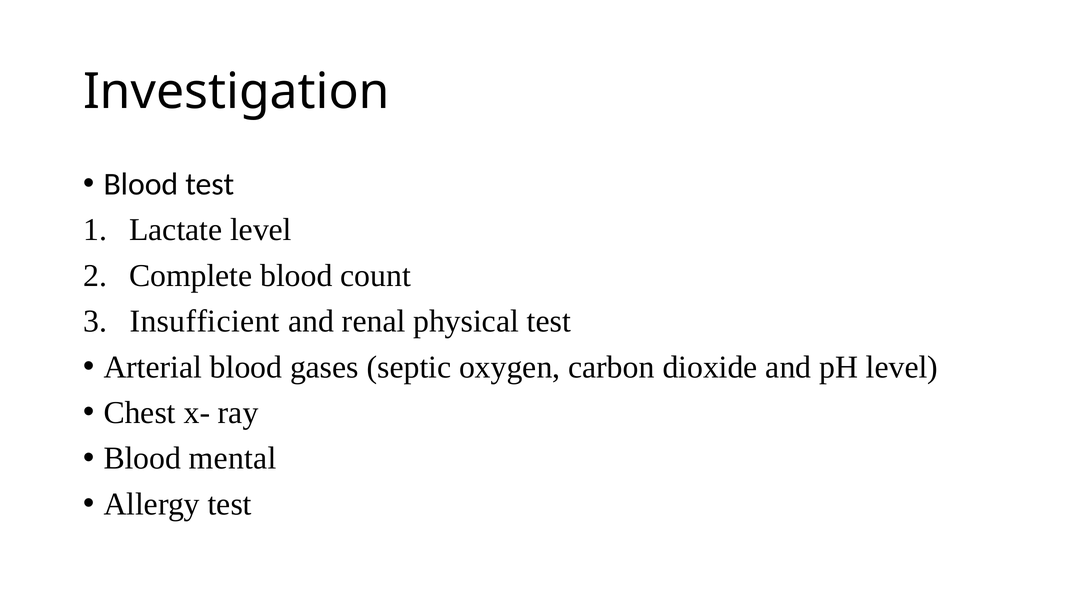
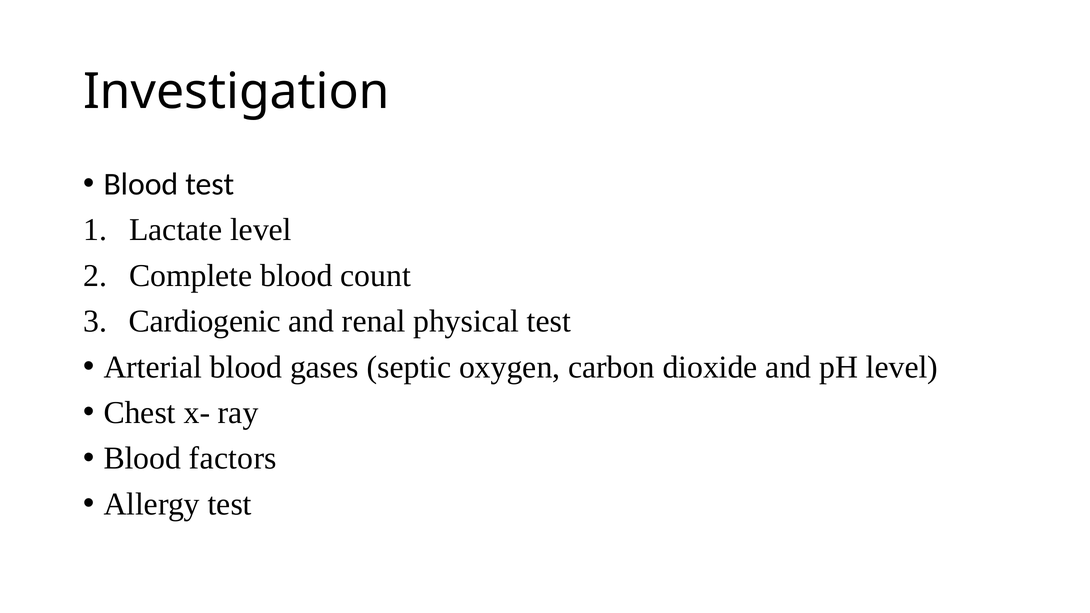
Insufficient: Insufficient -> Cardiogenic (205, 321)
mental: mental -> factors (233, 459)
